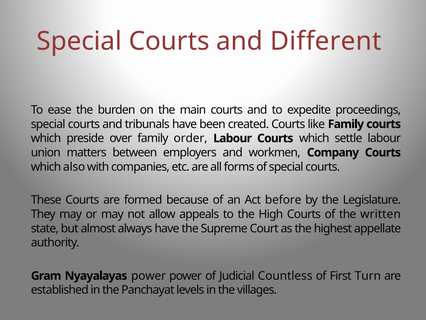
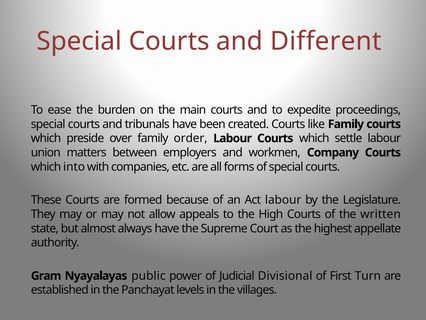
also: also -> into (74, 167)
Act before: before -> labour (283, 200)
Nyayalayas power: power -> public (148, 275)
Countless: Countless -> Divisional (285, 275)
